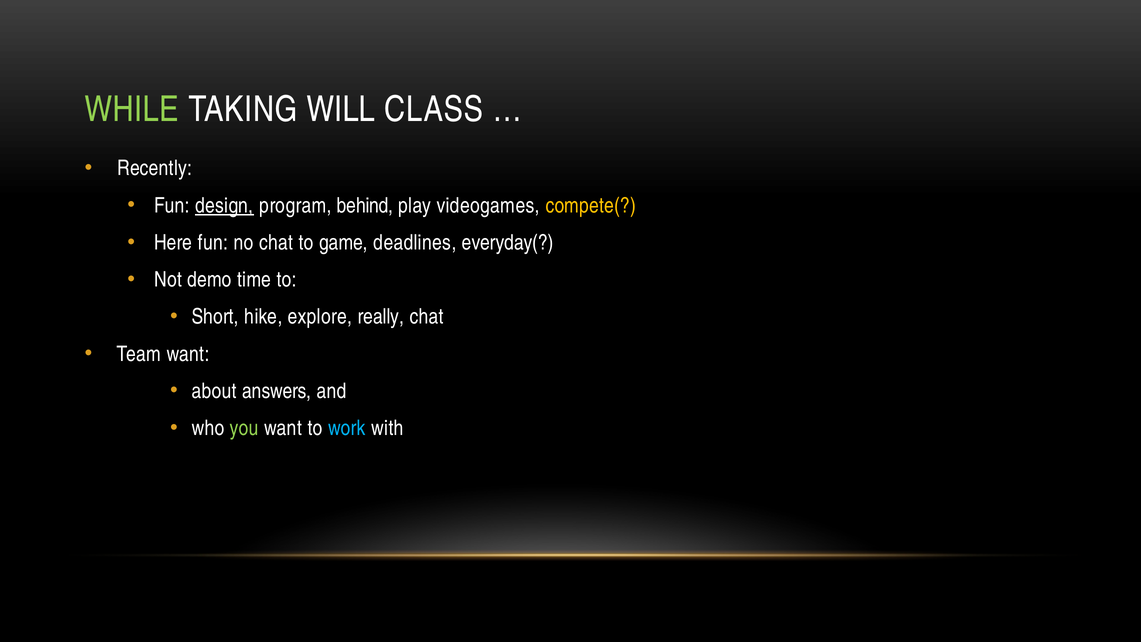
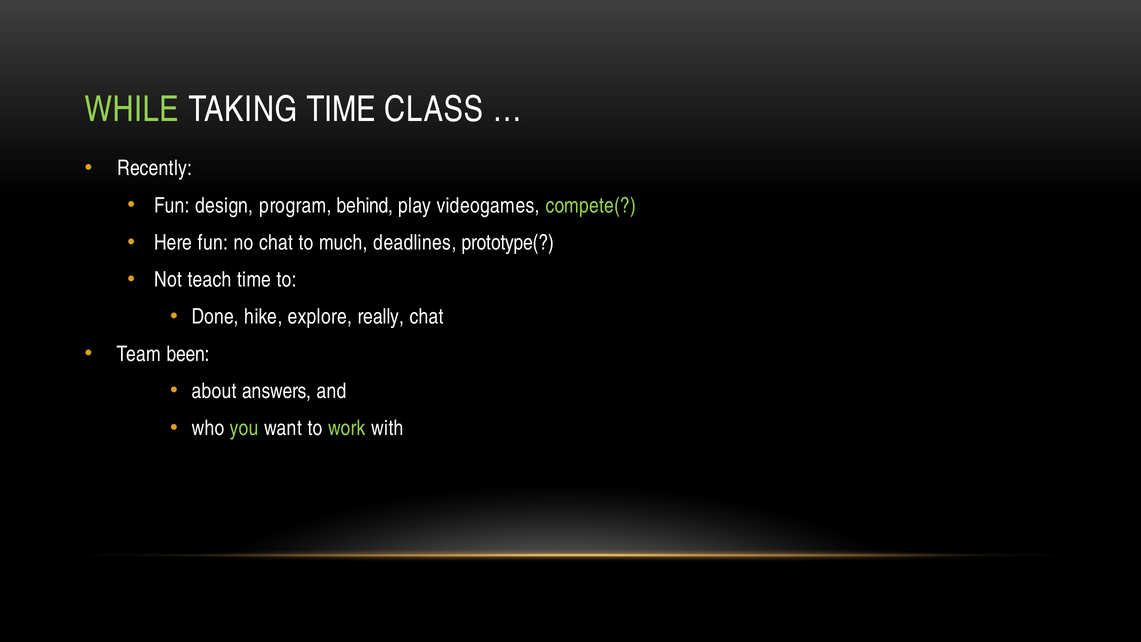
TAKING WILL: WILL -> TIME (341, 109)
design underline: present -> none (224, 205)
compete( colour: yellow -> light green (591, 205)
game: game -> much (343, 243)
everyday(: everyday( -> prototype( (508, 243)
demo: demo -> teach (209, 280)
Short: Short -> Done (215, 317)
Team want: want -> been (188, 354)
work colour: light blue -> light green (347, 428)
